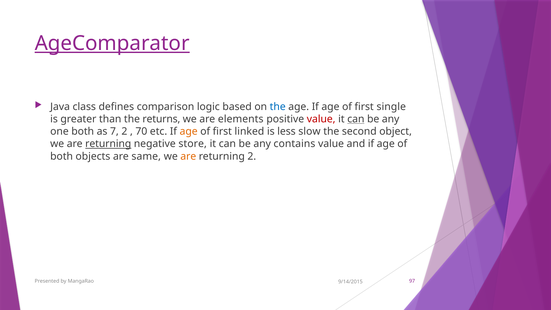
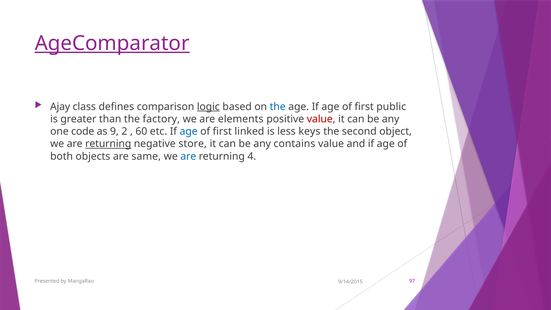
Java: Java -> Ajay (60, 107)
logic underline: none -> present (208, 107)
single: single -> public (391, 107)
returns: returns -> factory (161, 119)
can underline: present -> none (356, 119)
one both: both -> code (83, 131)
7: 7 -> 9 (114, 131)
70: 70 -> 60 (141, 131)
age colour: orange -> blue (189, 131)
slow: slow -> keys (309, 131)
are colour: orange -> blue (188, 156)
returning 2: 2 -> 4 (252, 156)
